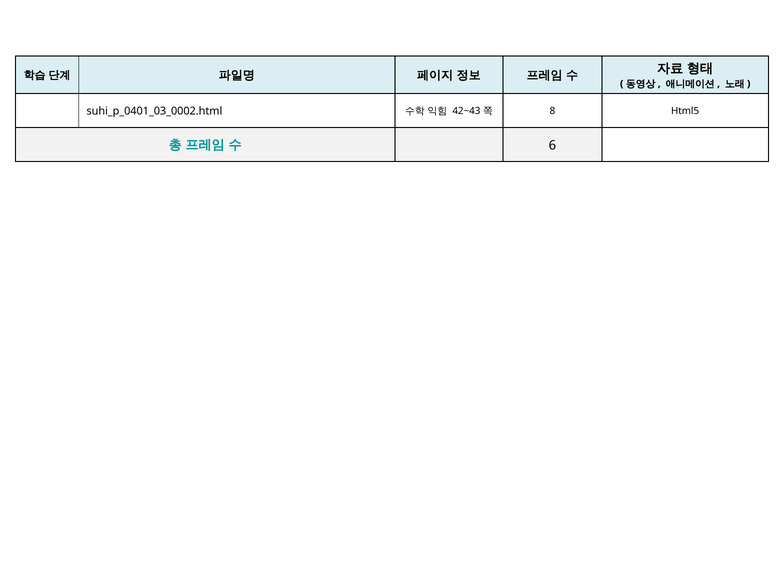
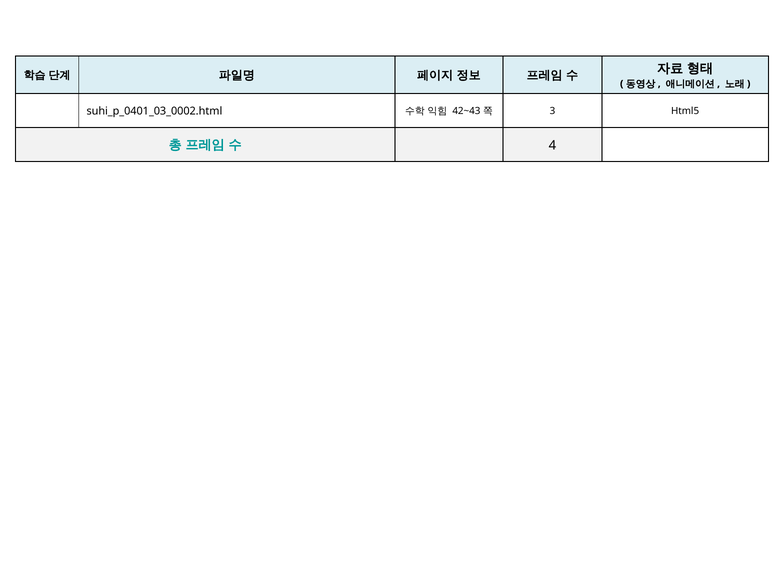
8: 8 -> 3 (552, 111)
6: 6 -> 4 (552, 145)
